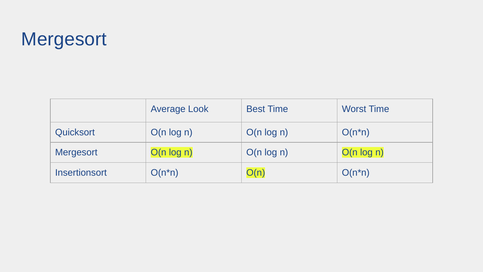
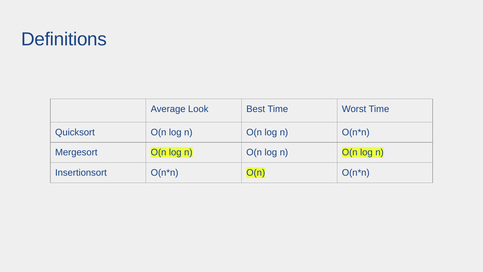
Mergesort: Mergesort -> Definitions (64, 39)
